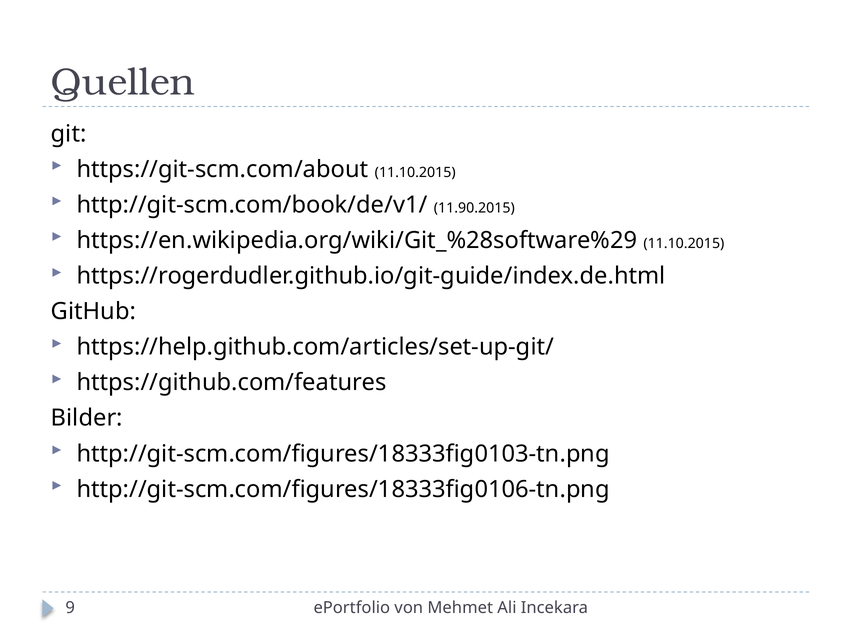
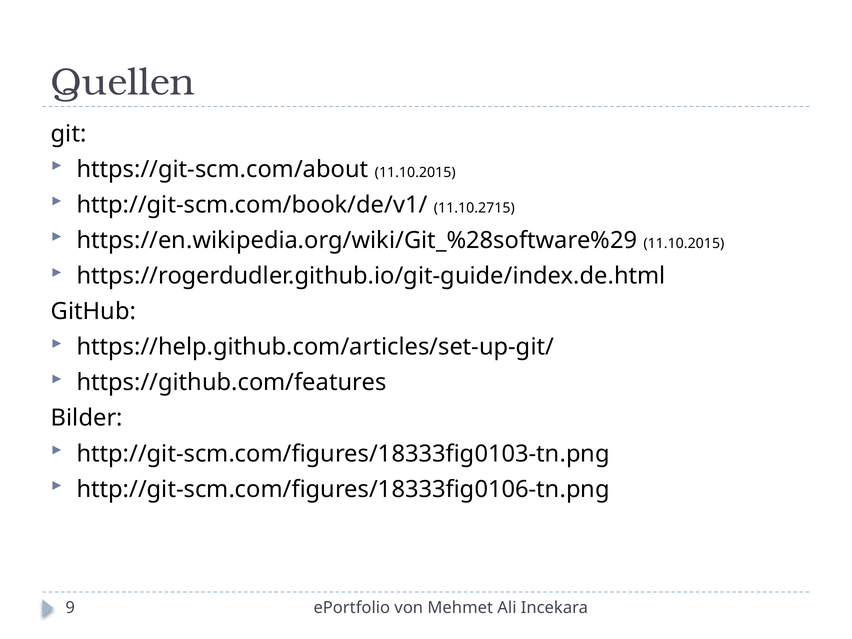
11.90.2015: 11.90.2015 -> 11.10.2715 (474, 208)
